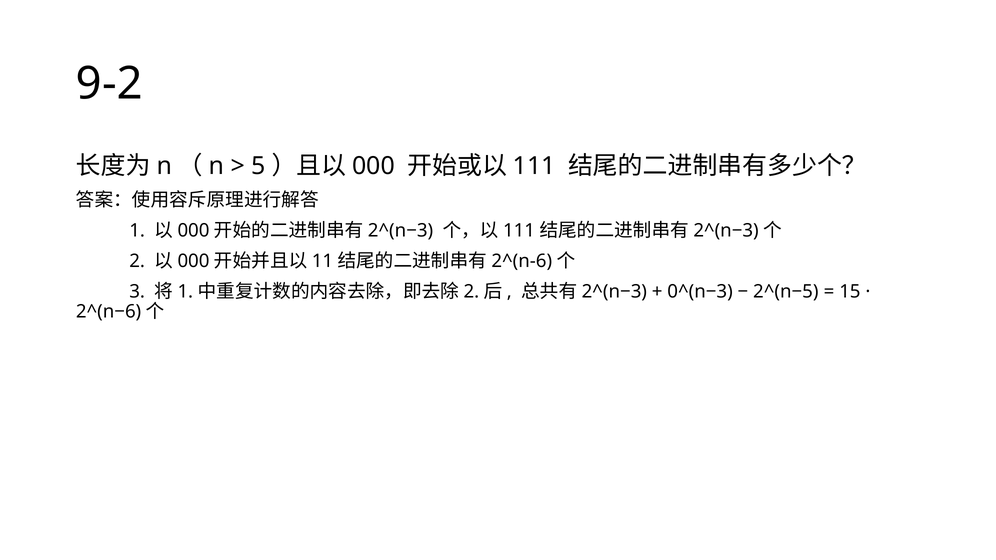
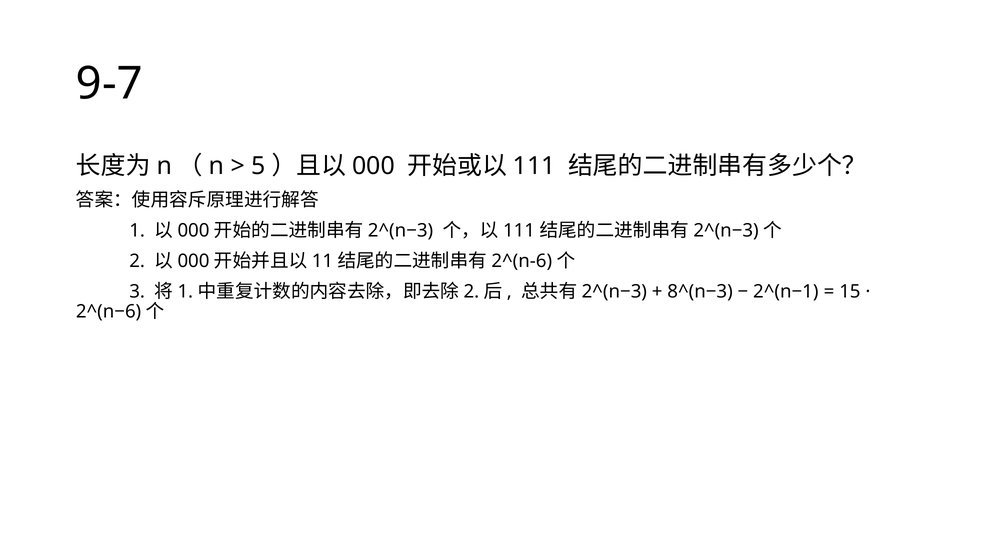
9-2: 9-2 -> 9-7 (109, 84)
0^(n−3: 0^(n−3 -> 8^(n−3 (700, 292)
2^(n−5: 2^(n−5 -> 2^(n−1 (786, 292)
